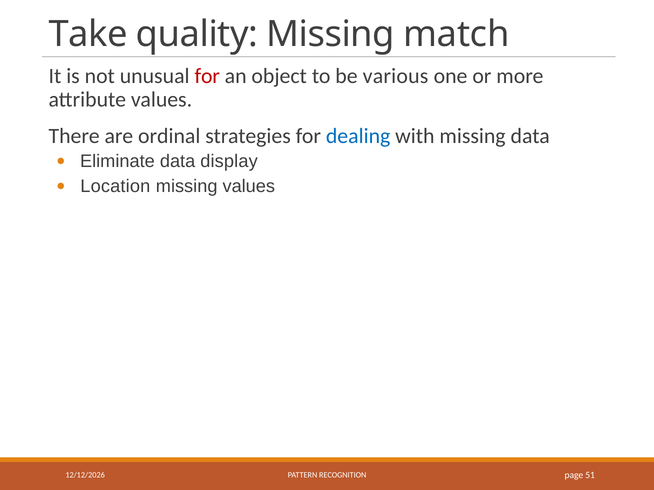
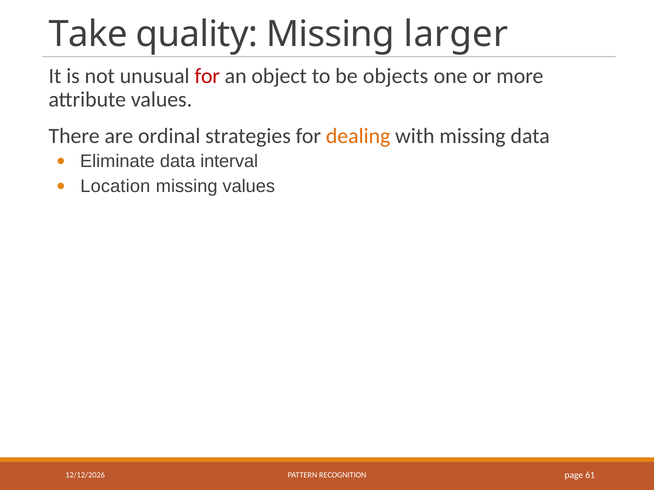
match: match -> larger (456, 34)
various: various -> objects (396, 76)
dealing colour: blue -> orange (358, 136)
display: display -> interval (229, 161)
51: 51 -> 61 (590, 476)
